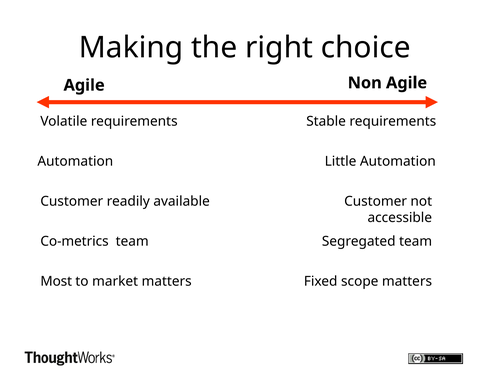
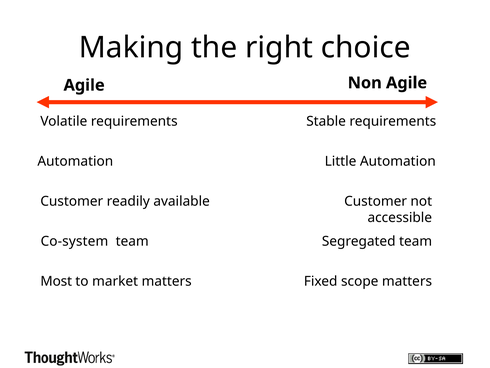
Co-metrics: Co-metrics -> Co-system (74, 241)
